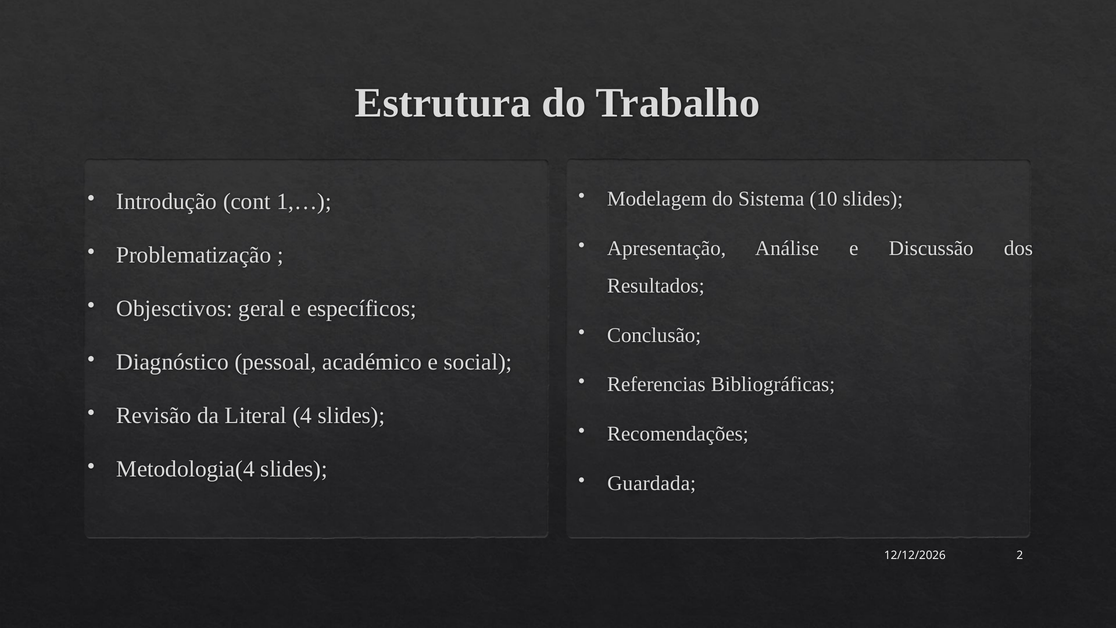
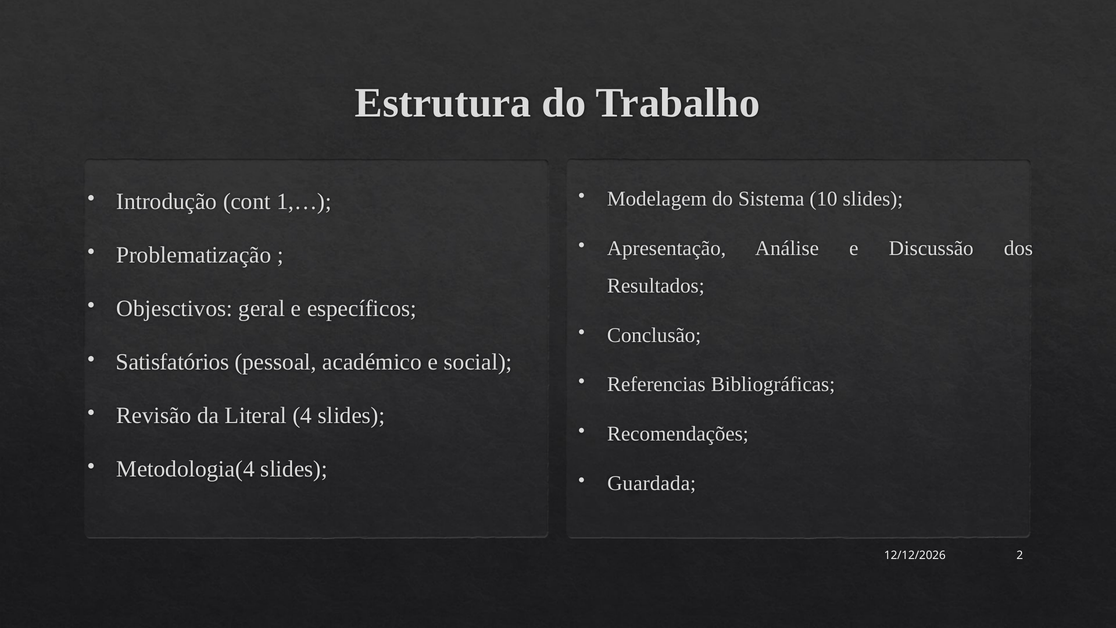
Diagnóstico: Diagnóstico -> Satisfatórios (173, 362)
